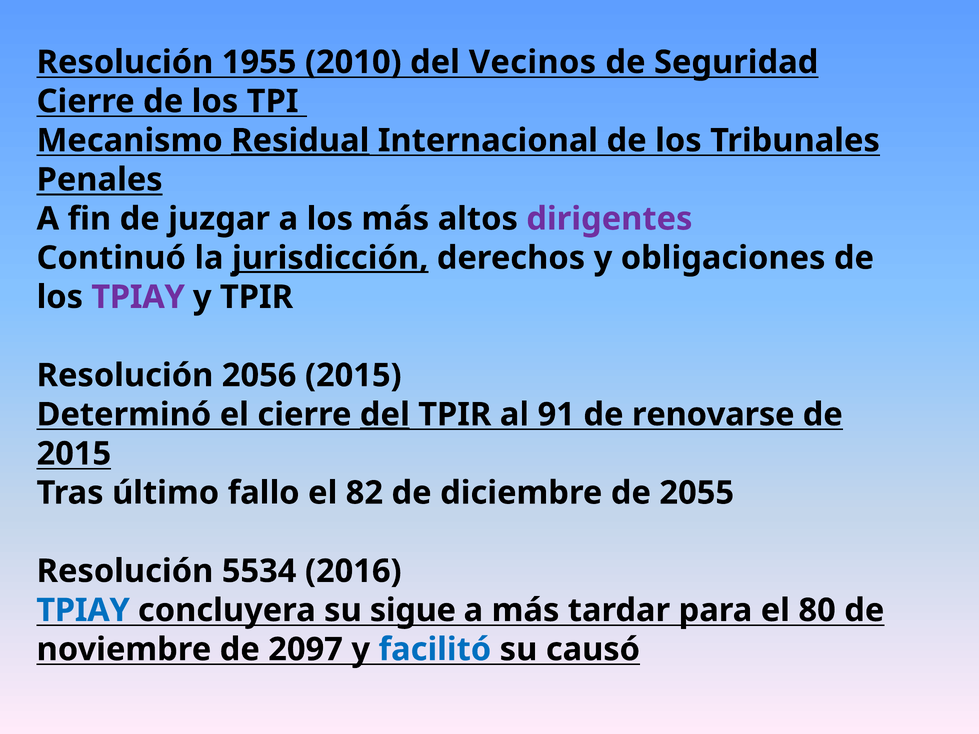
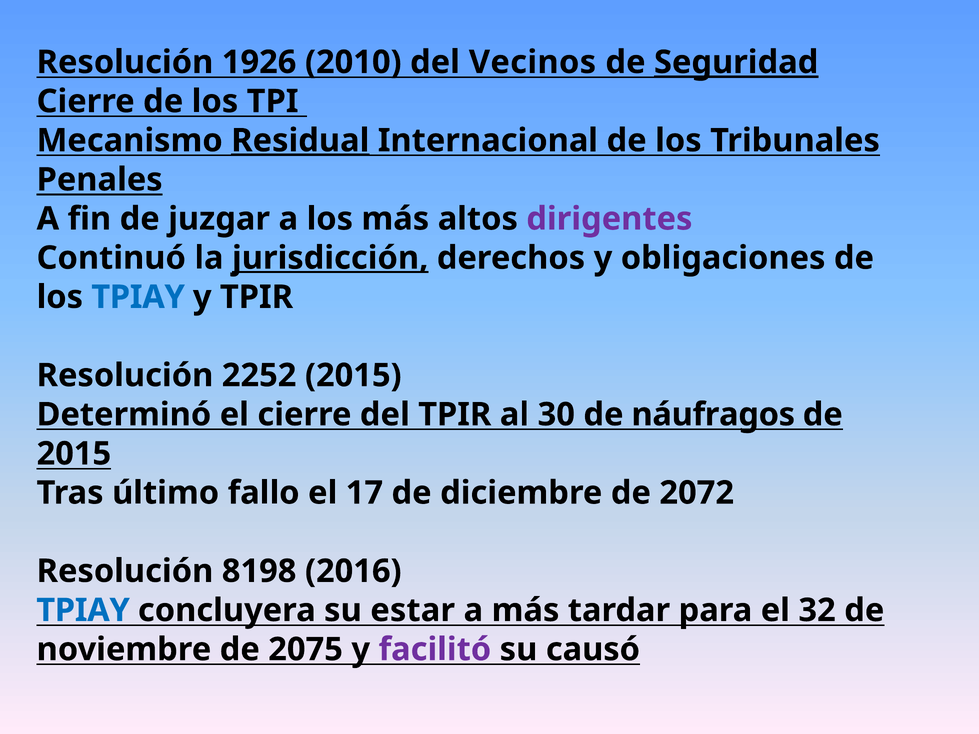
1955: 1955 -> 1926 (259, 62)
Seguridad underline: none -> present (736, 62)
TPIAY colour: purple -> blue (138, 297)
2056: 2056 -> 2252 (259, 376)
del underline: present -> none (385, 415)
91: 91 -> 30 (556, 415)
renovarse: renovarse -> náufragos (713, 415)
82: 82 -> 17 (364, 493)
2055: 2055 -> 2072 (697, 493)
5534: 5534 -> 8198 (259, 571)
sigue: sigue -> estar (413, 611)
80: 80 -> 32 (817, 611)
2097: 2097 -> 2075 (306, 650)
facilitó colour: blue -> purple (435, 650)
